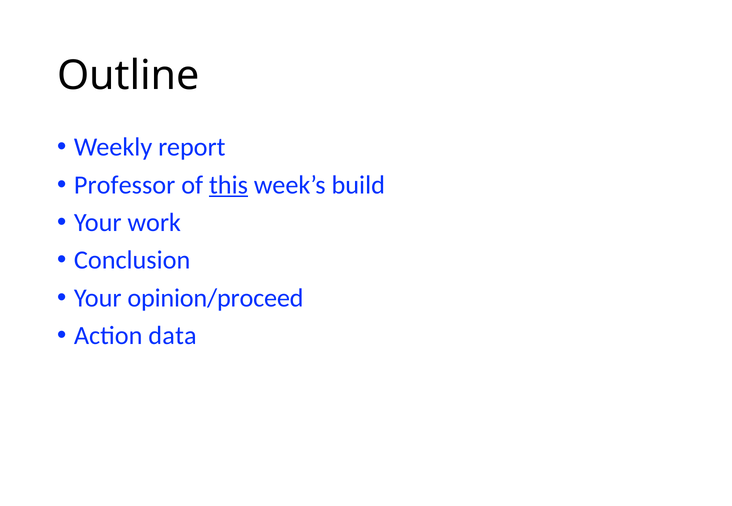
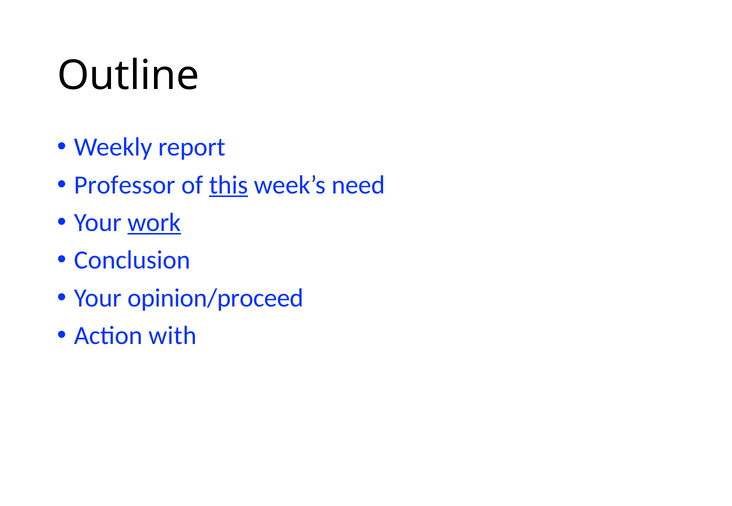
build: build -> need (358, 185)
work underline: none -> present (154, 223)
data: data -> with (172, 336)
